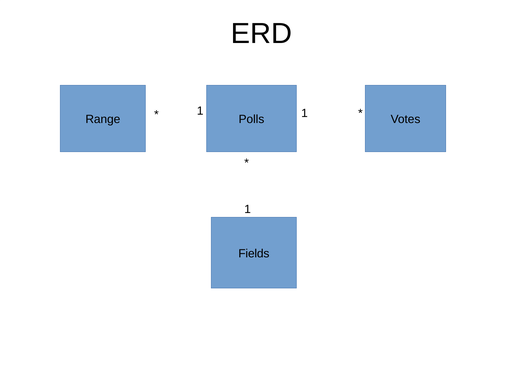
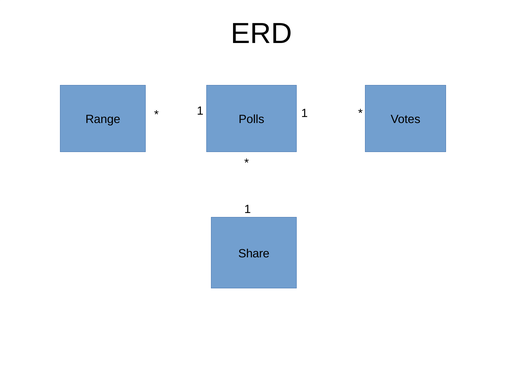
Fields: Fields -> Share (254, 254)
